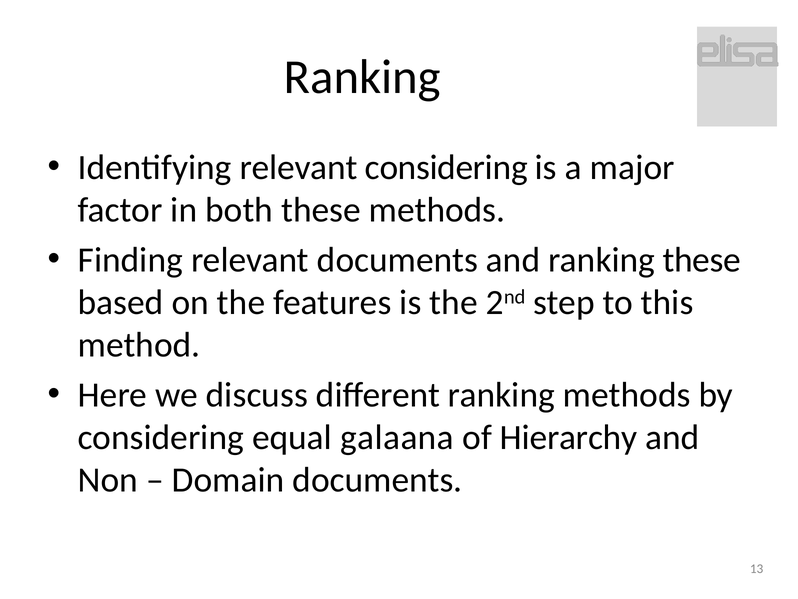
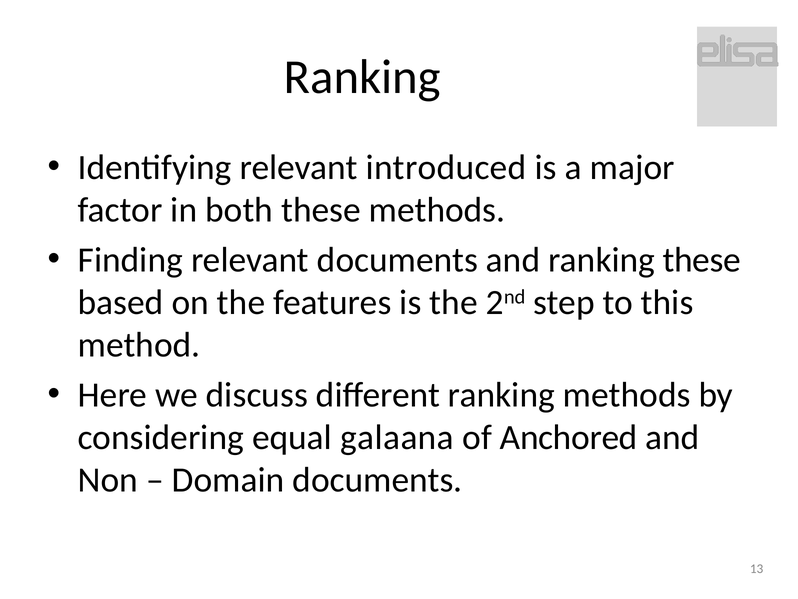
relevant considering: considering -> introduced (446, 167)
Hierarchy: Hierarchy -> Anchored (569, 437)
